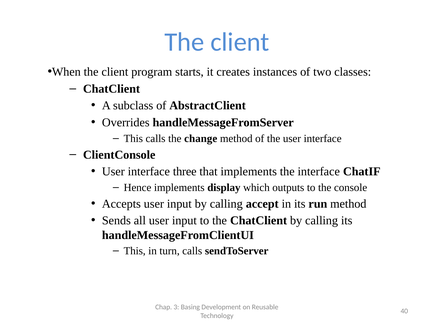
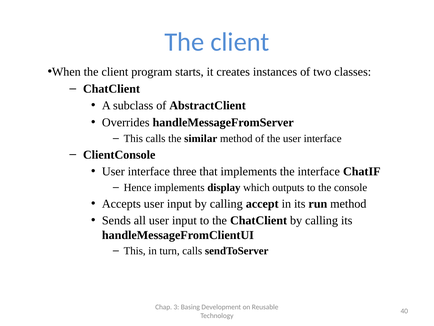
change: change -> similar (201, 138)
